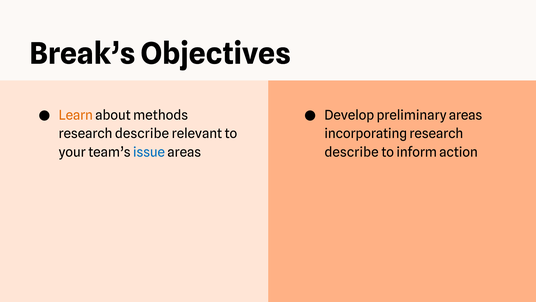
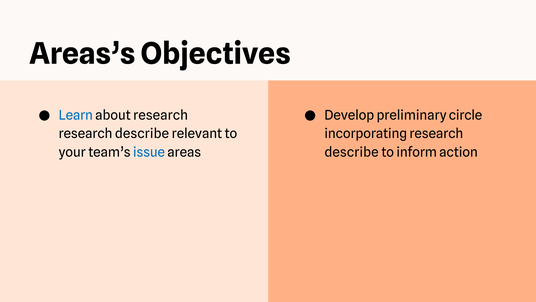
Break’s: Break’s -> Areas’s (82, 54)
Learn colour: orange -> blue (76, 115)
about methods: methods -> research (161, 115)
preliminary areas: areas -> circle (465, 115)
